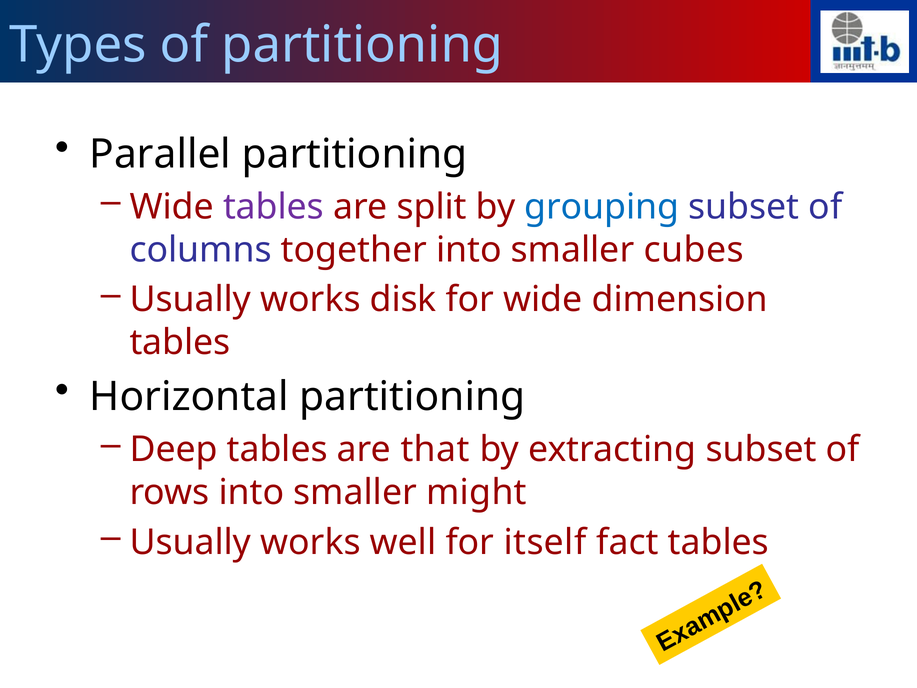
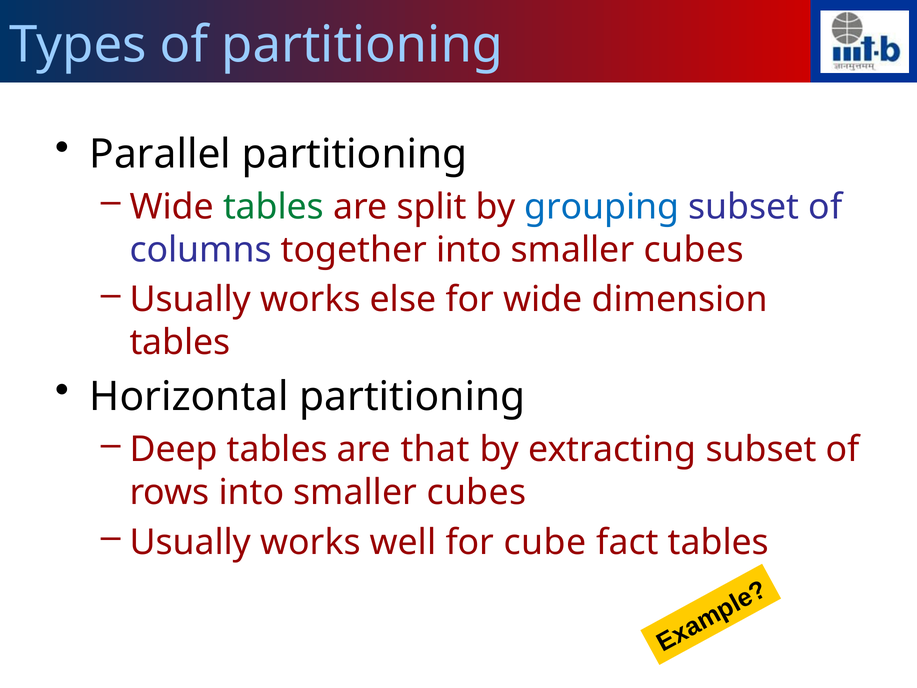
tables colour: purple -> green (274, 207)
disk: disk -> else (403, 300)
rows into smaller might: might -> cubes (476, 492)
itself: itself -> cube (545, 542)
